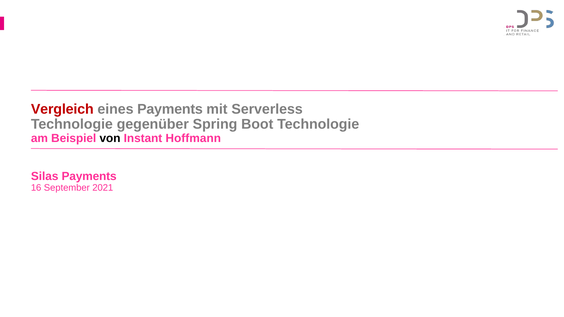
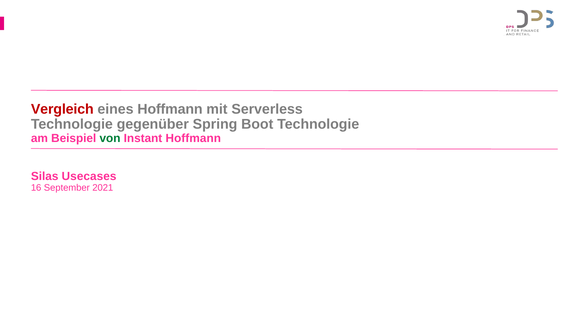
eines Payments: Payments -> Hoffmann (170, 109)
von colour: black -> green (110, 138)
Silas Payments: Payments -> Usecases (89, 176)
